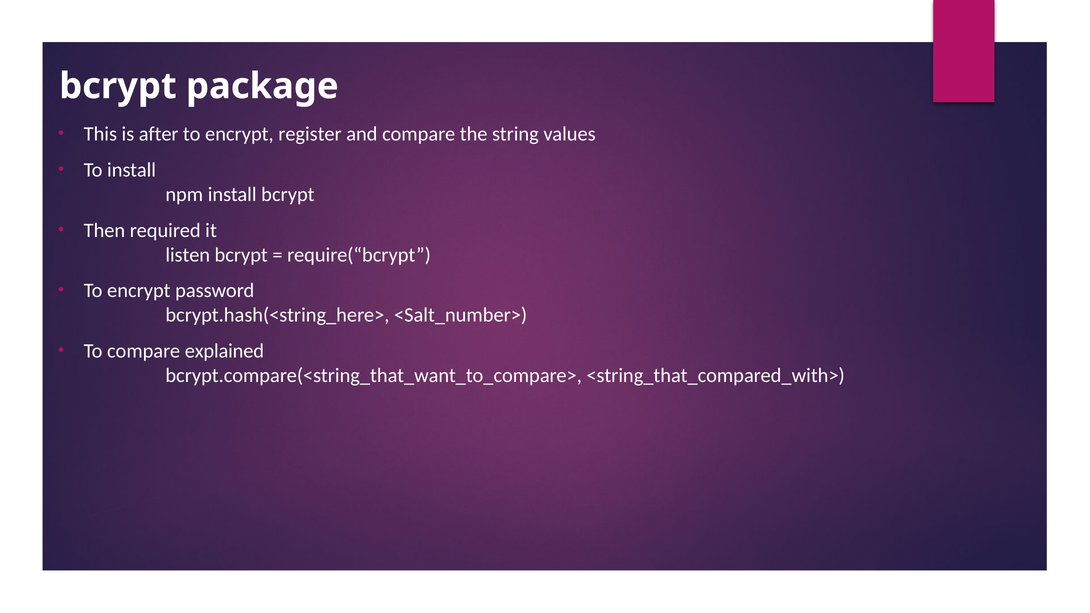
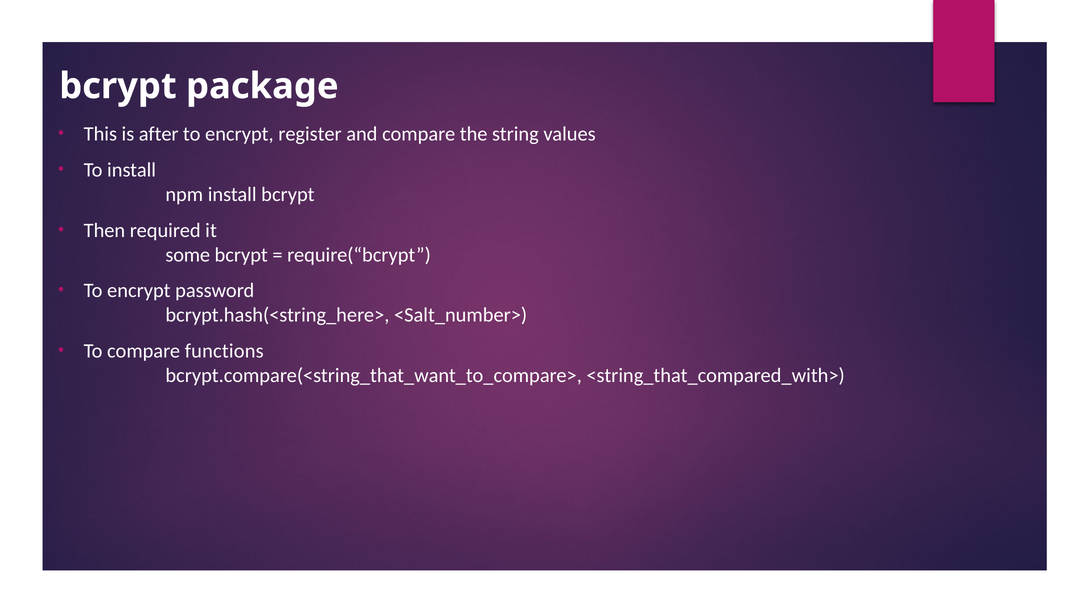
listen: listen -> some (188, 255)
explained: explained -> functions (224, 351)
